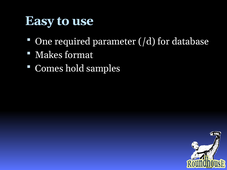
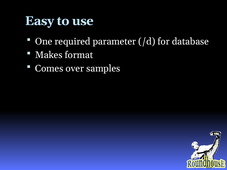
hold: hold -> over (75, 69)
